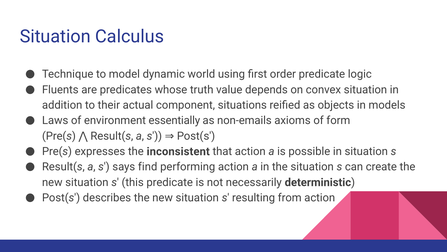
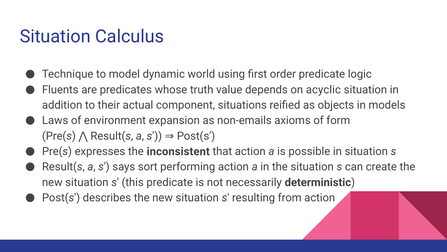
convex: convex -> acyclic (323, 89)
essentially: essentially -> expansion (174, 120)
find: find -> sort (148, 167)
